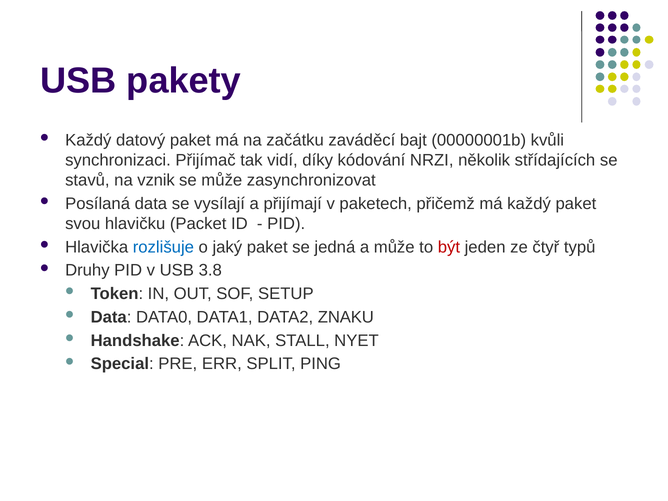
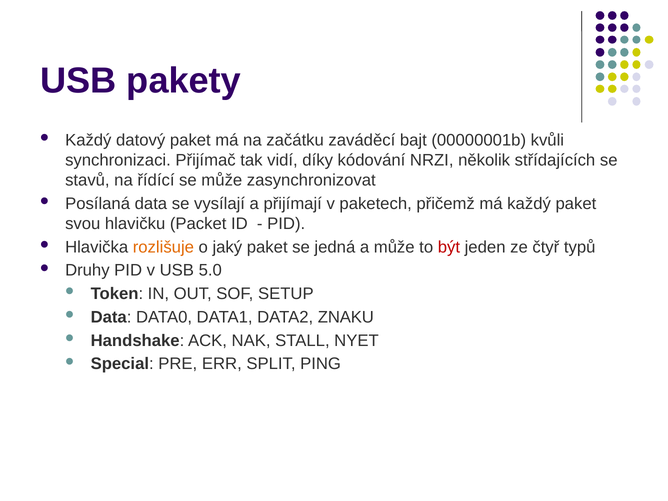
vznik: vznik -> řídící (156, 180)
rozlišuje colour: blue -> orange (163, 247)
3.8: 3.8 -> 5.0 (210, 270)
